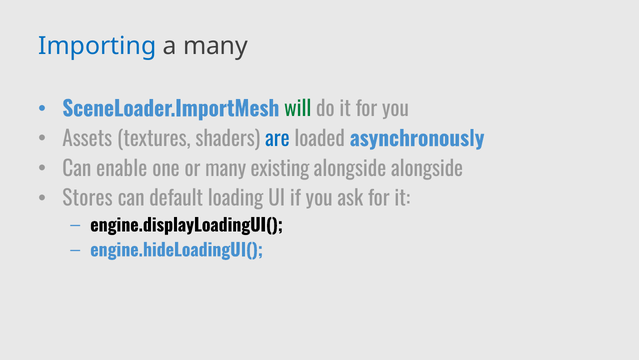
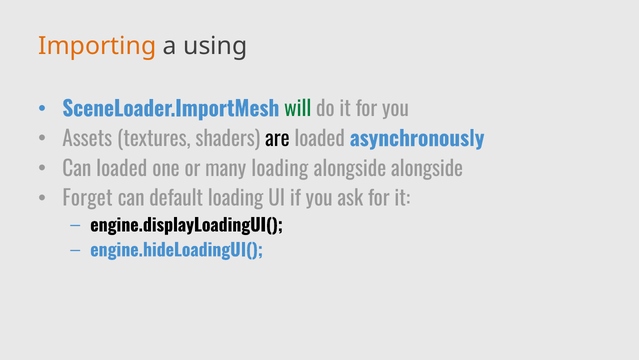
Importing colour: blue -> orange (97, 46)
a many: many -> using (215, 46)
are colour: blue -> black (277, 139)
Can enable: enable -> loaded (122, 169)
many existing: existing -> loading (280, 169)
Stores: Stores -> Forget (88, 199)
